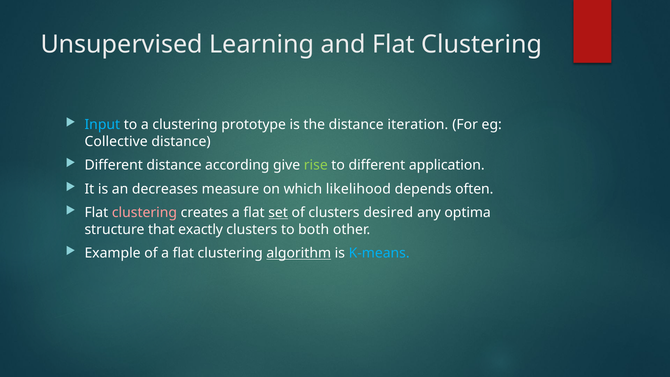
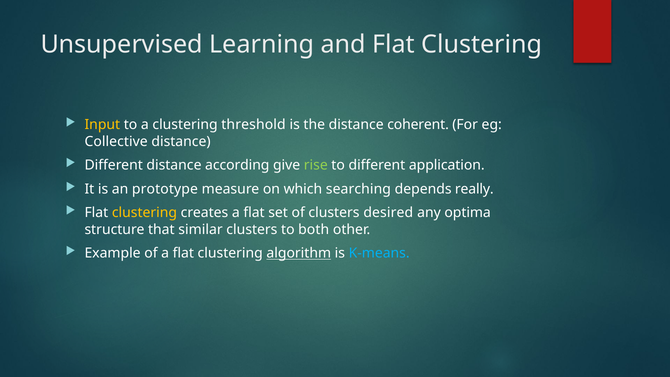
Input colour: light blue -> yellow (102, 125)
prototype: prototype -> threshold (254, 125)
iteration: iteration -> coherent (418, 125)
decreases: decreases -> prototype (165, 189)
likelihood: likelihood -> searching (358, 189)
often: often -> really (474, 189)
clustering colour: pink -> yellow (144, 213)
set underline: present -> none (278, 213)
exactly: exactly -> similar (201, 229)
